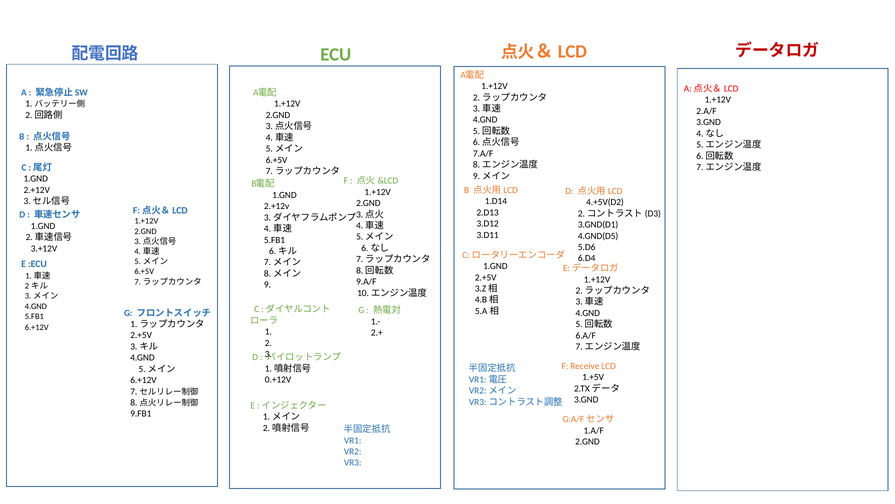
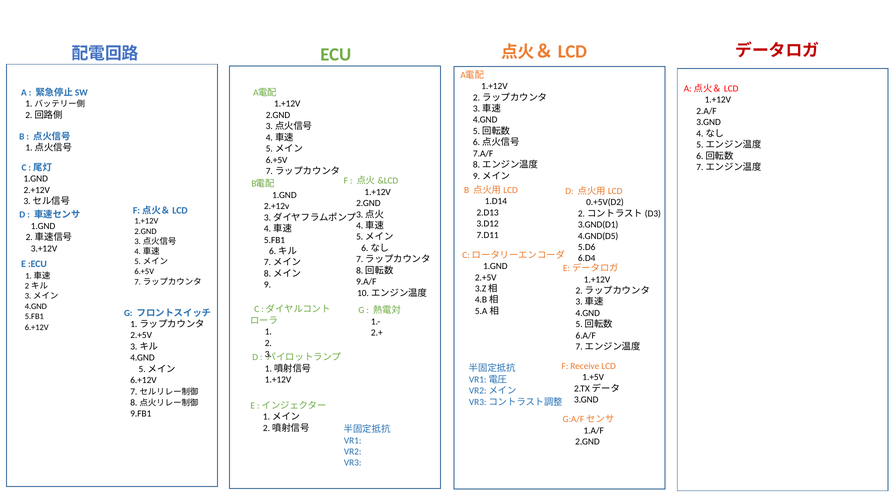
4.+5V(D2: 4.+5V(D2 -> 0.+5V(D2 (605, 202)
3.D11: 3.D11 -> 7.D11 (488, 235)
0.+12V: 0.+12V -> 1.+12V (278, 379)
